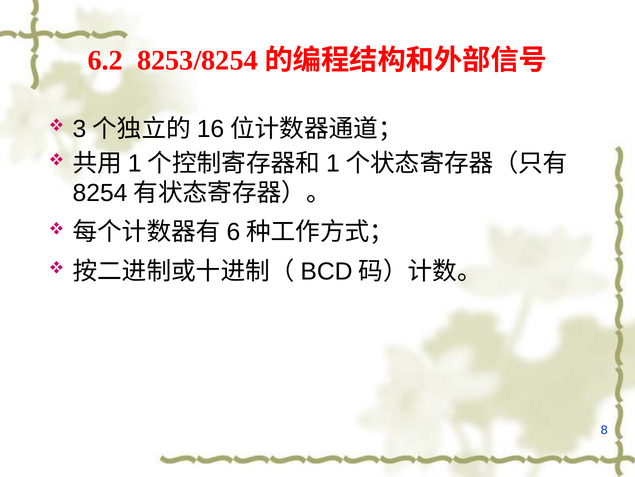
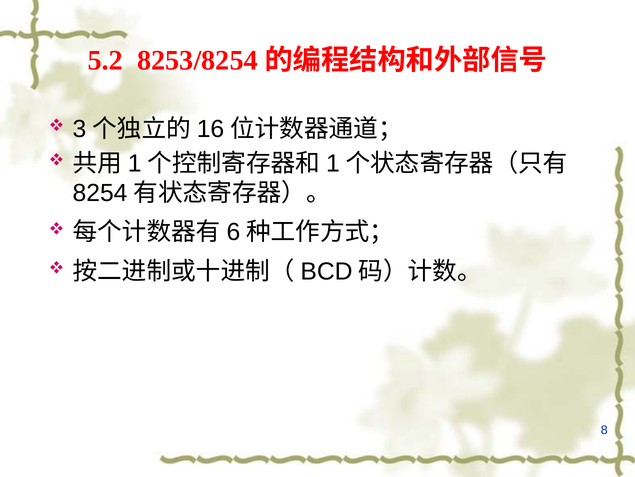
6.2: 6.2 -> 5.2 (105, 60)
